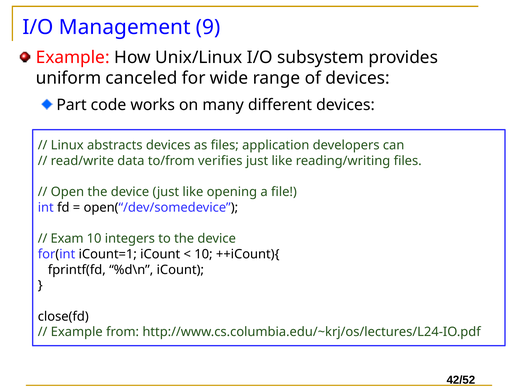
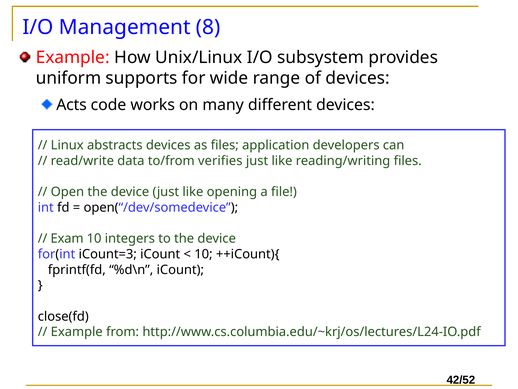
9: 9 -> 8 (208, 27)
canceled: canceled -> supports (142, 78)
Part: Part -> Acts (72, 105)
iCount=1: iCount=1 -> iCount=3 (108, 254)
